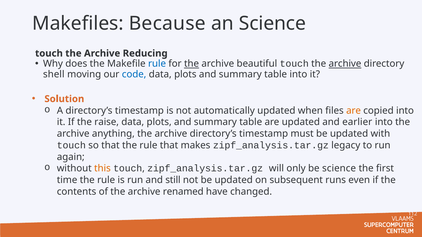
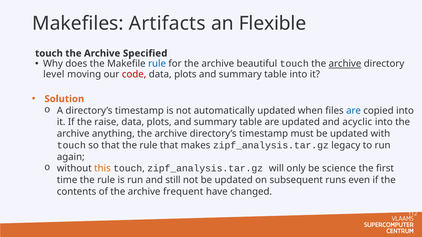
Because: Because -> Artifacts (167, 24)
an Science: Science -> Flexible (273, 24)
Reducing: Reducing -> Specified (145, 53)
the underline: present -> none (192, 64)
shell: shell -> level (54, 74)
code colour: blue -> red (134, 74)
are colour: orange -> blue (354, 111)
earlier: earlier -> acyclic (357, 122)
renamed: renamed -> frequent (183, 192)
